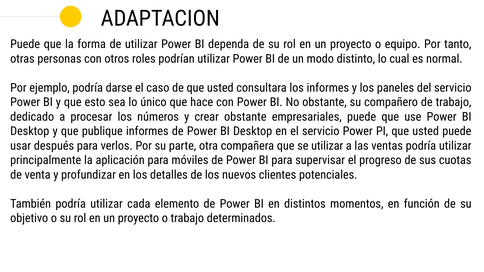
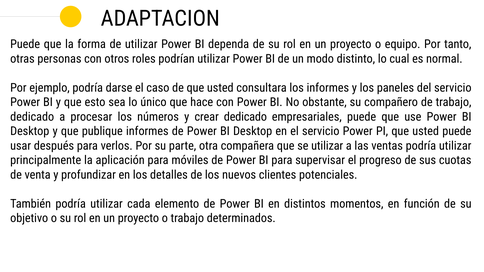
crear obstante: obstante -> dedicado (245, 117)
